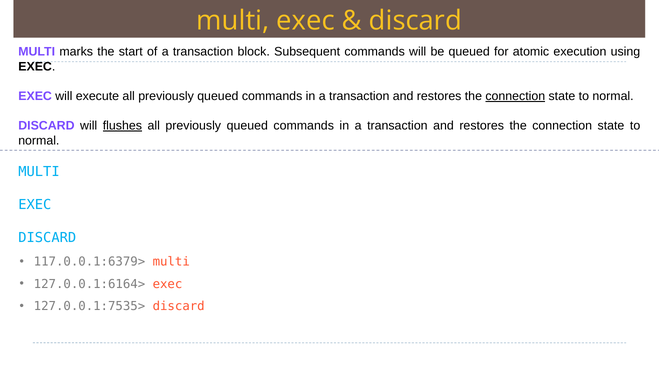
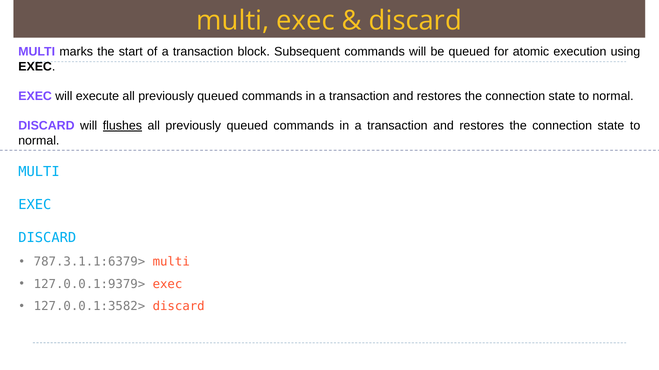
connection underline: present -> none (515, 96)
117.0.0.1:6379>: 117.0.0.1:6379> -> 787.3.1.1:6379> (89, 262)
127.0.0.1:6164>: 127.0.0.1:6164> -> 127.0.0.1:9379> (89, 285)
127.0.0.1:7535>: 127.0.0.1:7535> -> 127.0.0.1:3582> (89, 307)
